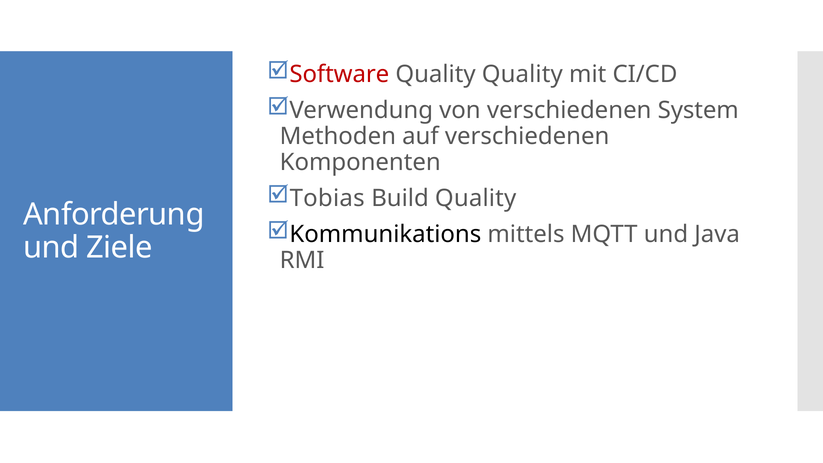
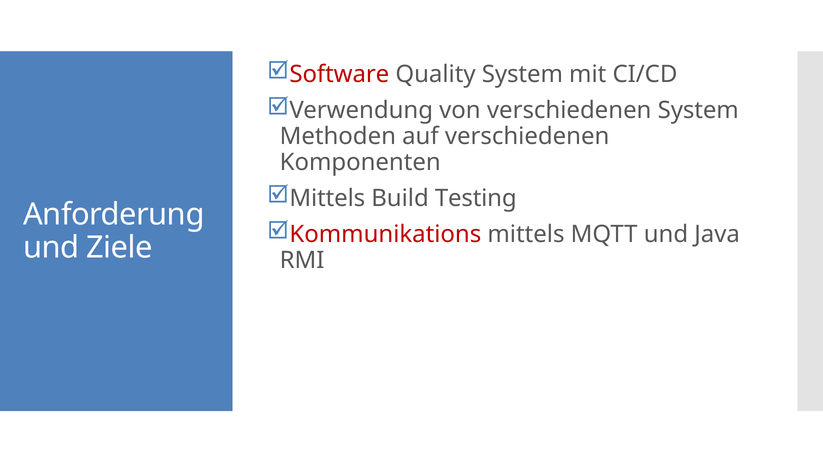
Quality Quality: Quality -> System (522, 74)
Tobias: Tobias -> Mittels (327, 198)
Build Quality: Quality -> Testing (476, 198)
Kommunikations colour: black -> red (385, 234)
